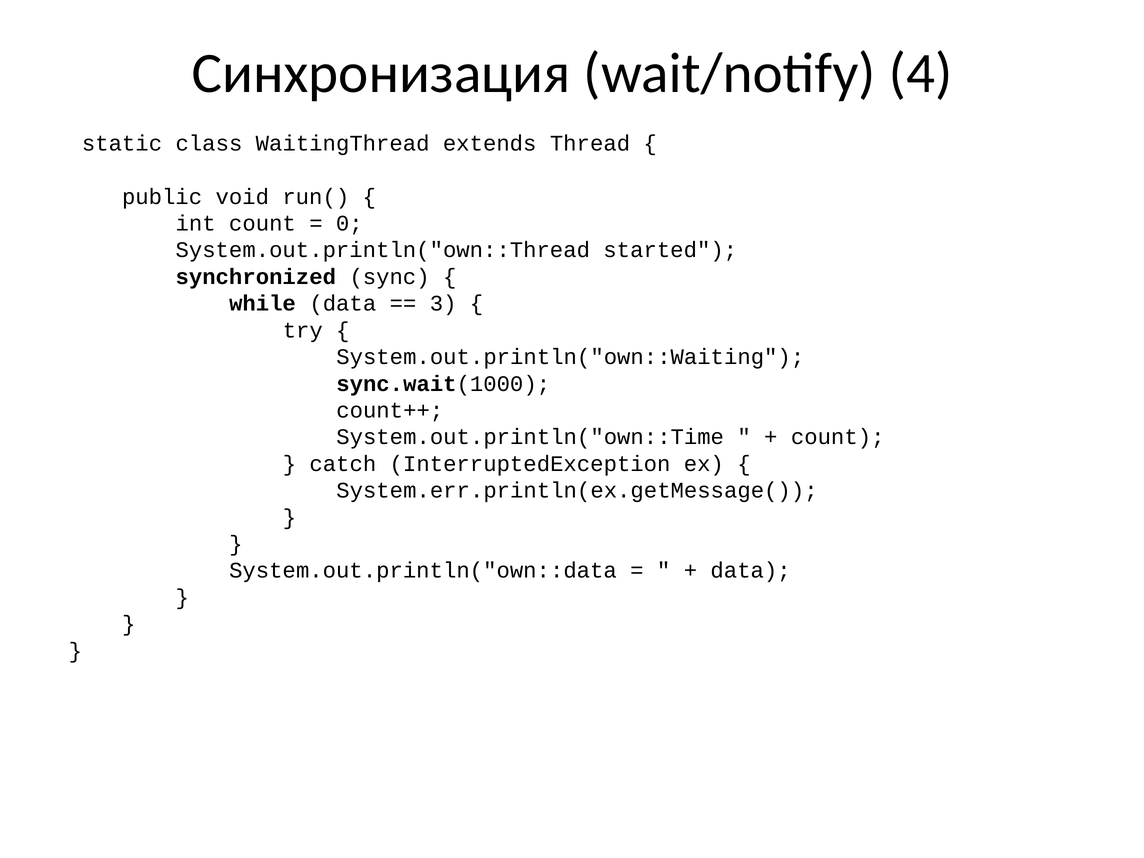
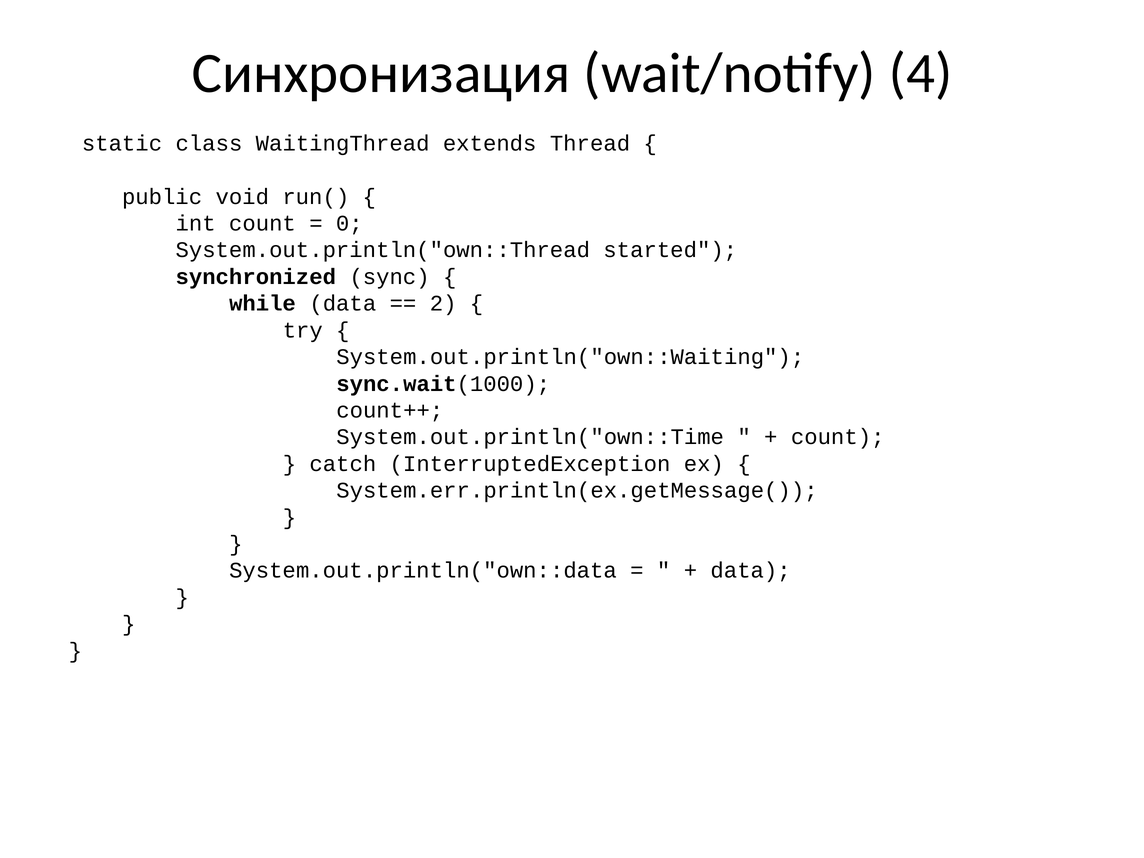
3: 3 -> 2 (443, 304)
